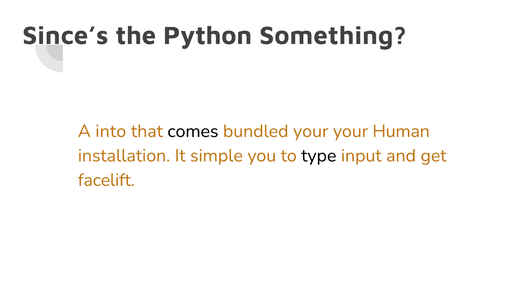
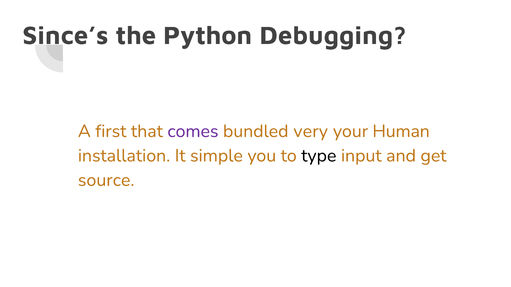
Something: Something -> Debugging (333, 36)
into: into -> first (111, 131)
comes colour: black -> purple (193, 131)
bundled your: your -> very (311, 131)
facelift: facelift -> source (106, 180)
